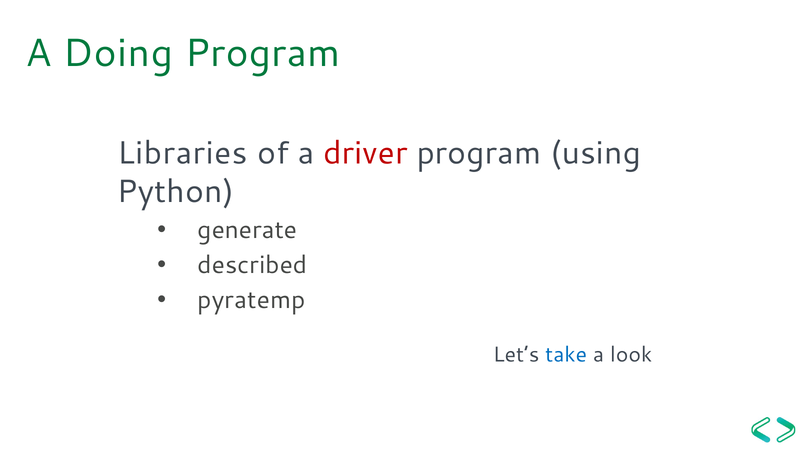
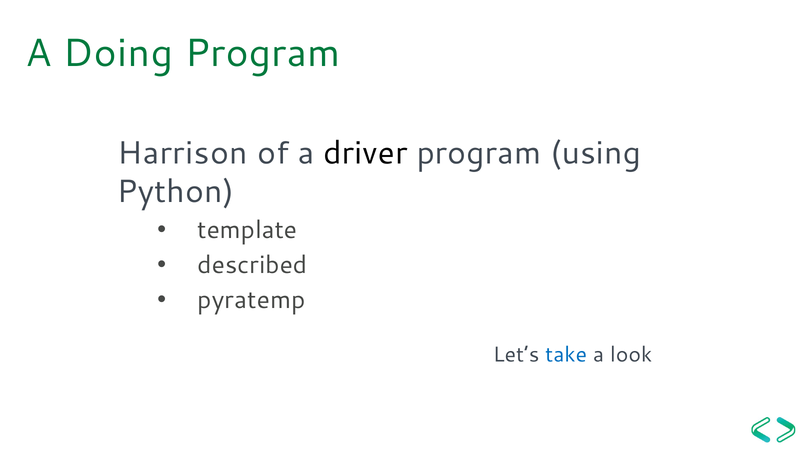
Libraries: Libraries -> Harrison (182, 153)
driver colour: red -> black (365, 153)
generate: generate -> template (247, 230)
